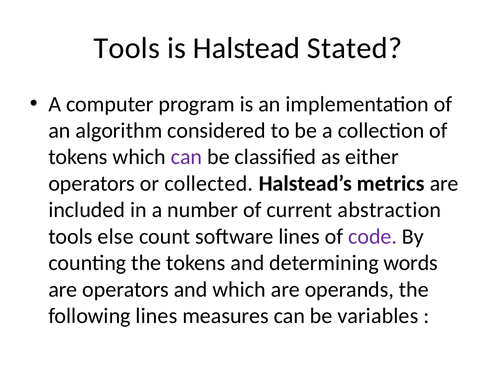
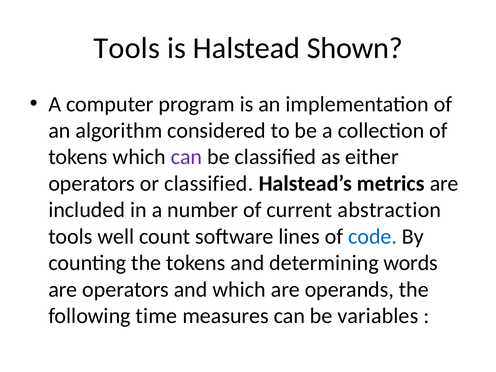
Stated: Stated -> Shown (355, 48)
or collected: collected -> classified (209, 184)
else: else -> well (116, 236)
code colour: purple -> blue (373, 236)
following lines: lines -> time (156, 316)
